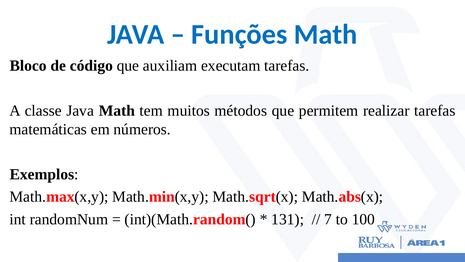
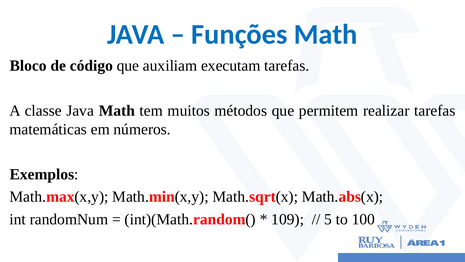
131: 131 -> 109 (288, 219)
7: 7 -> 5 (328, 219)
